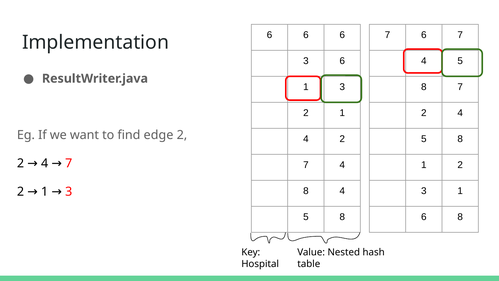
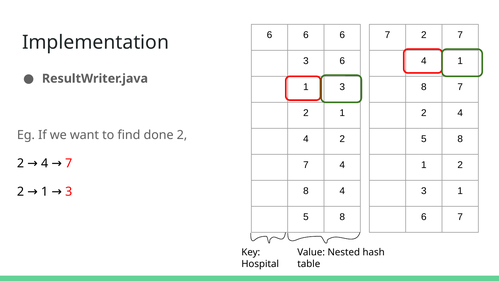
6: 6 -> 2 (424, 35)
5: 5 -> 1 (460, 61)
edge: edge -> done (159, 135)
6 8: 8 -> 7 (460, 217)
